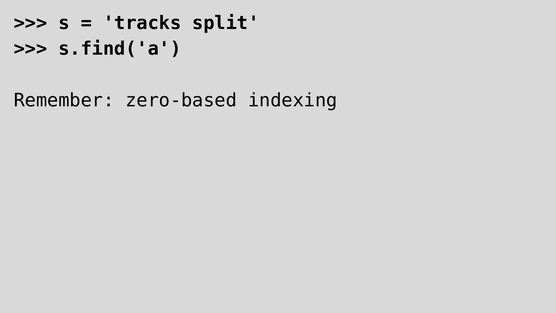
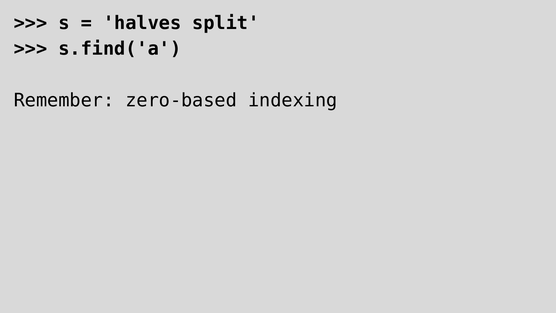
tracks: tracks -> halves (142, 23)
